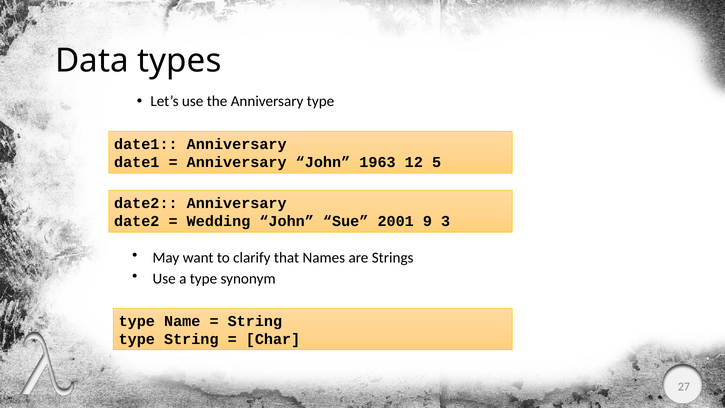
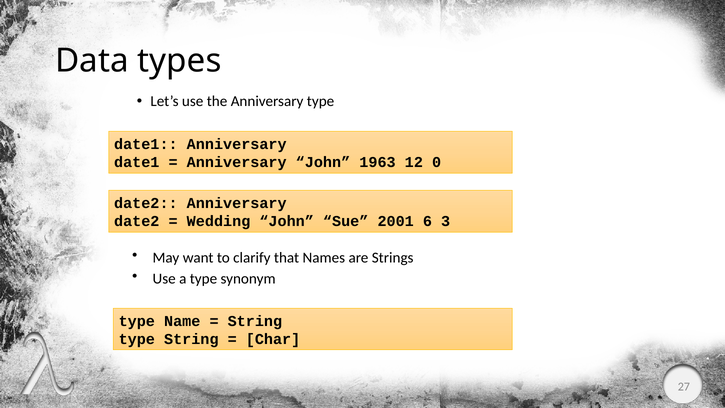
5: 5 -> 0 (437, 162)
9: 9 -> 6 (427, 221)
